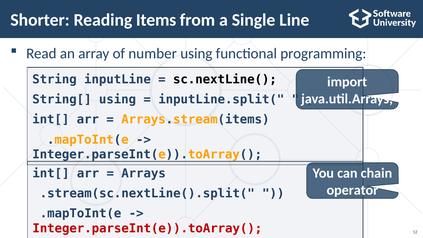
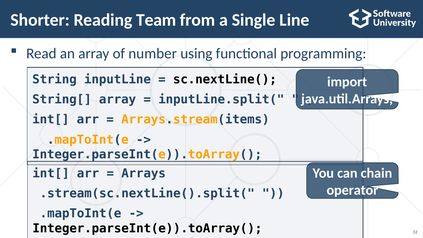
Items: Items -> Team (156, 20)
String[ using: using -> array (117, 99)
Integer.parseInt(e)).toArray( colour: red -> black (147, 228)
